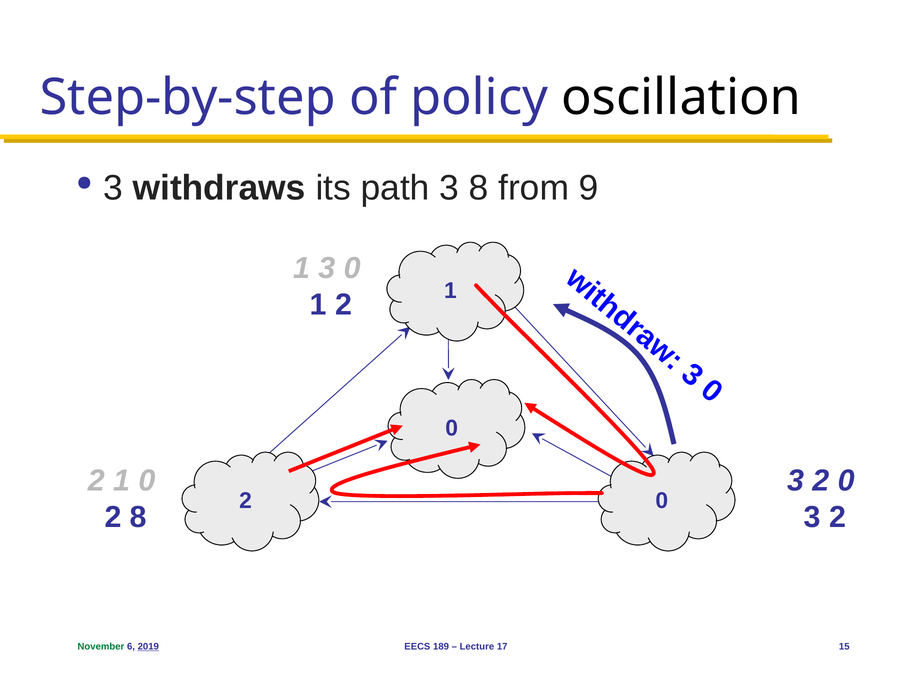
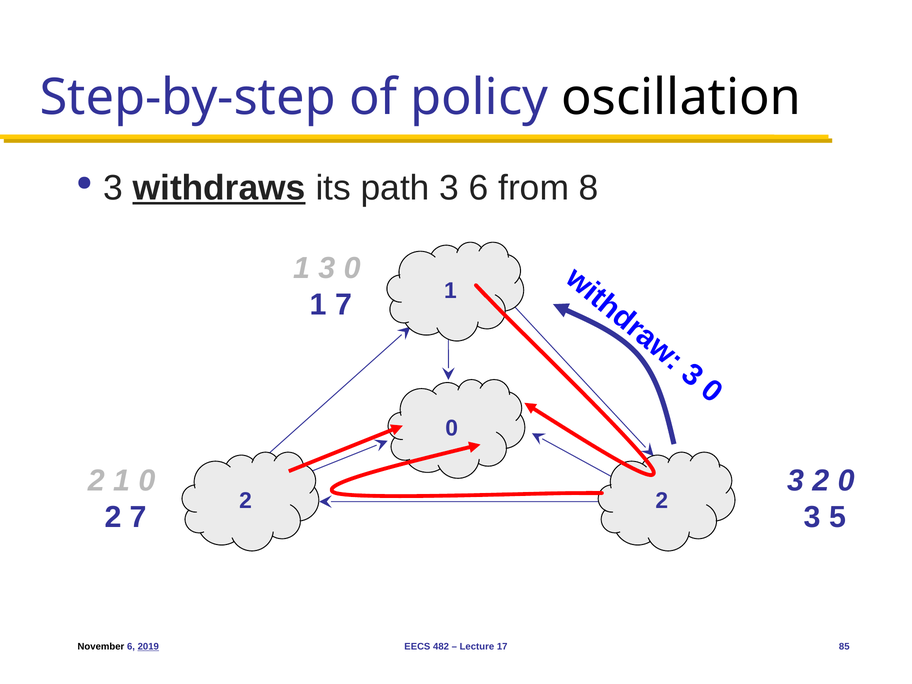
withdraws underline: none -> present (219, 188)
3 8: 8 -> 6 (479, 188)
9: 9 -> 8 (589, 188)
2: 2 -> 7 (344, 304)
0: 0 -> 2 (662, 501)
2 8: 8 -> 7 (138, 517)
2: 2 -> 5 (838, 517)
November colour: green -> black (101, 647)
189: 189 -> 482 (441, 647)
15: 15 -> 85 (844, 647)
